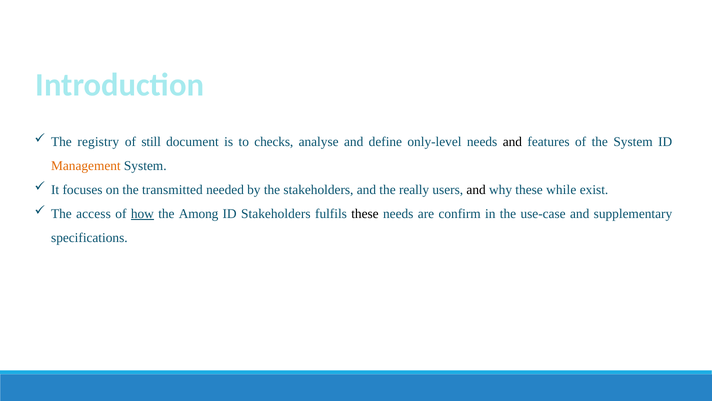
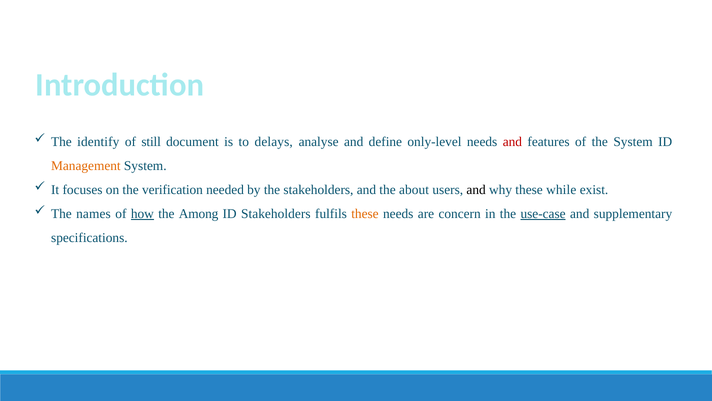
registry: registry -> identify (98, 141)
checks: checks -> delays (274, 141)
and colour: black -> red (512, 141)
transmitted: transmitted -> verification (172, 189)
really: really -> about (414, 189)
access: access -> names (93, 214)
these colour: black -> orange (365, 214)
confirm: confirm -> concern (460, 214)
use-case underline: none -> present (543, 214)
